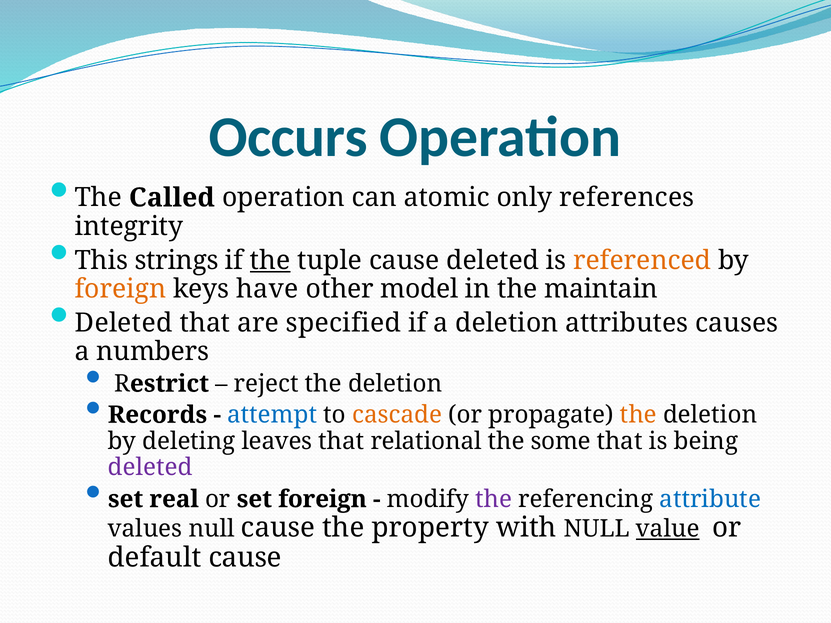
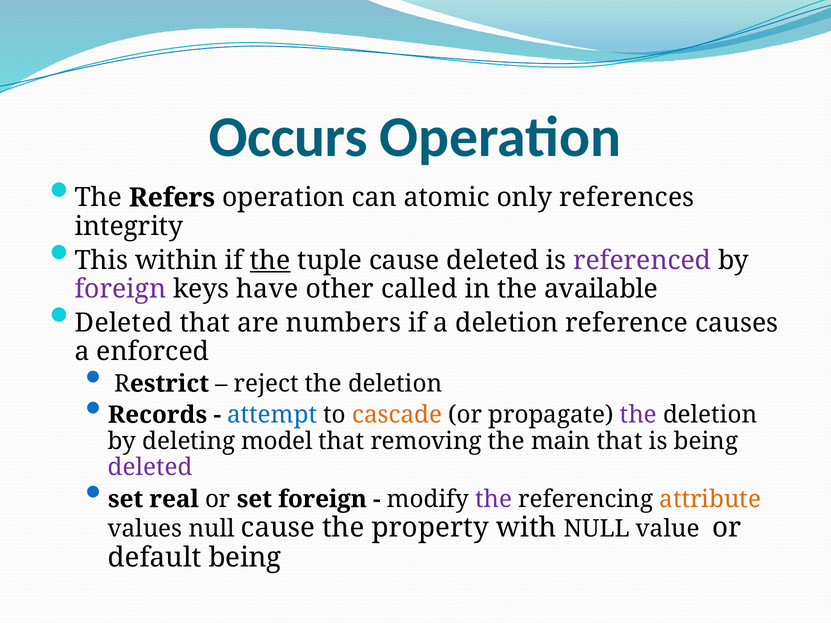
Called: Called -> Refers (172, 198)
strings: strings -> within (176, 260)
referenced colour: orange -> purple (642, 260)
foreign colour: orange -> purple (120, 289)
model: model -> called (419, 289)
maintain: maintain -> available (601, 289)
specified: specified -> numbers (343, 323)
attributes: attributes -> reference (627, 323)
numbers: numbers -> enforced (153, 352)
the colour: orange -> purple (638, 415)
leaves: leaves -> model (277, 441)
relational: relational -> removing (426, 441)
some: some -> main (561, 441)
attribute colour: blue -> orange (710, 499)
value underline: present -> none (668, 529)
default cause: cause -> being (245, 558)
